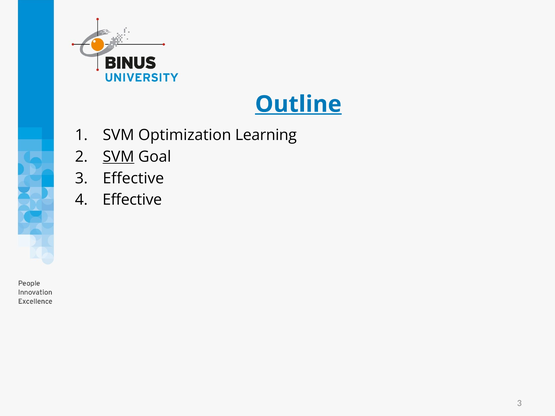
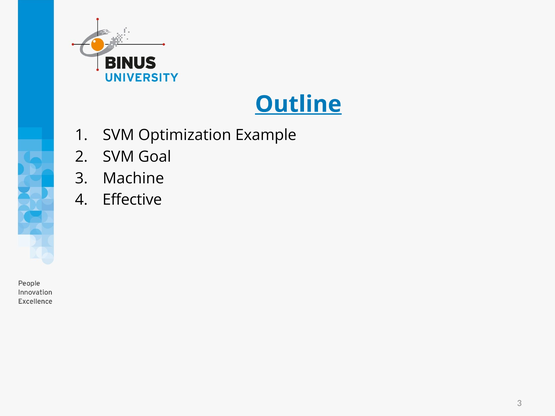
Learning: Learning -> Example (266, 135)
SVM underline: present -> none (118, 157)
3 Effective: Effective -> Machine (133, 178)
